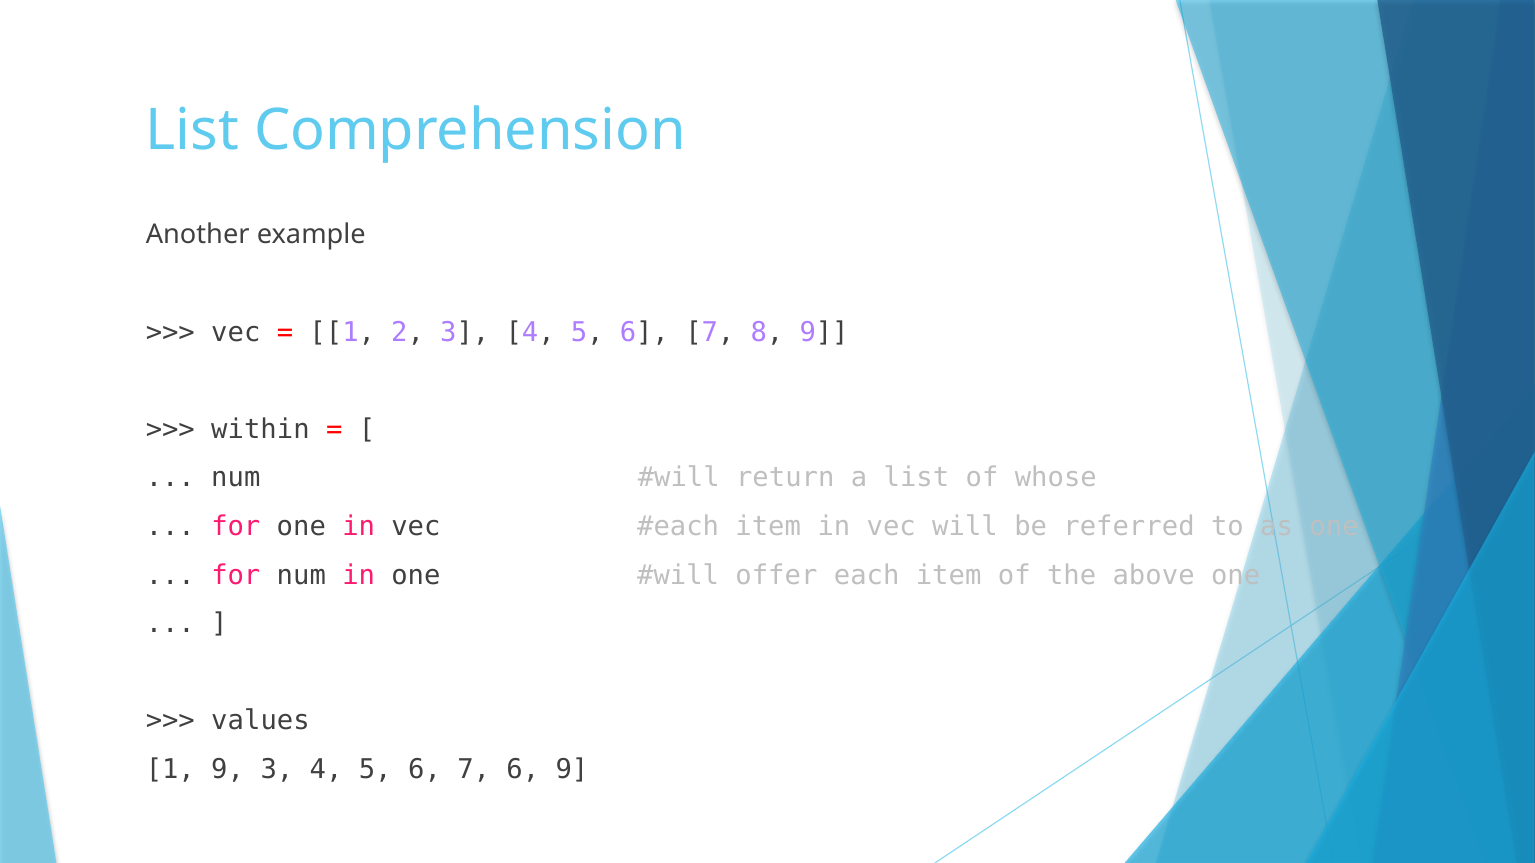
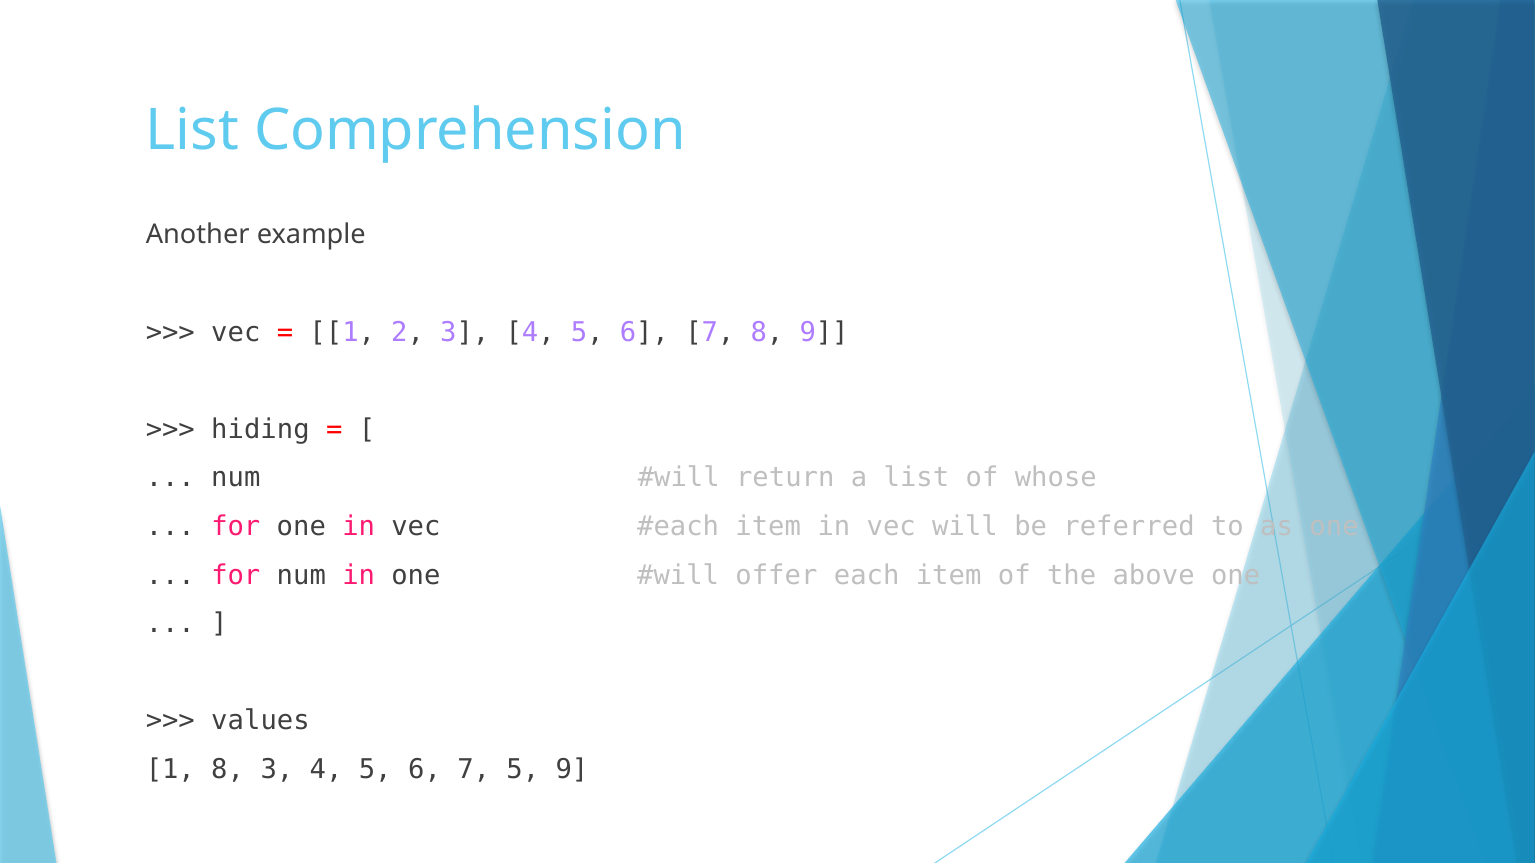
within: within -> hiding (260, 430)
1 9: 9 -> 8 (228, 770)
7 6: 6 -> 5 (523, 770)
